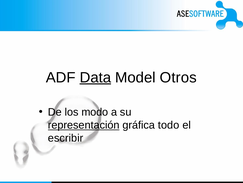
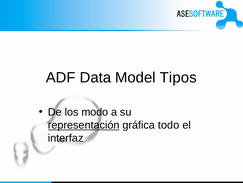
Data underline: present -> none (95, 77)
Otros: Otros -> Tipos (178, 77)
escribir: escribir -> interfaz (66, 138)
